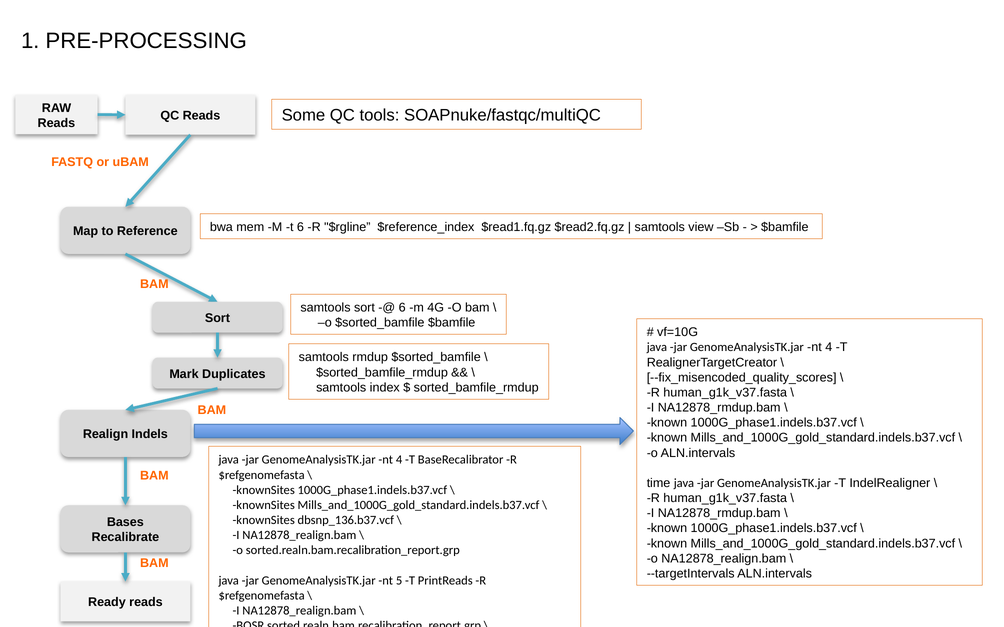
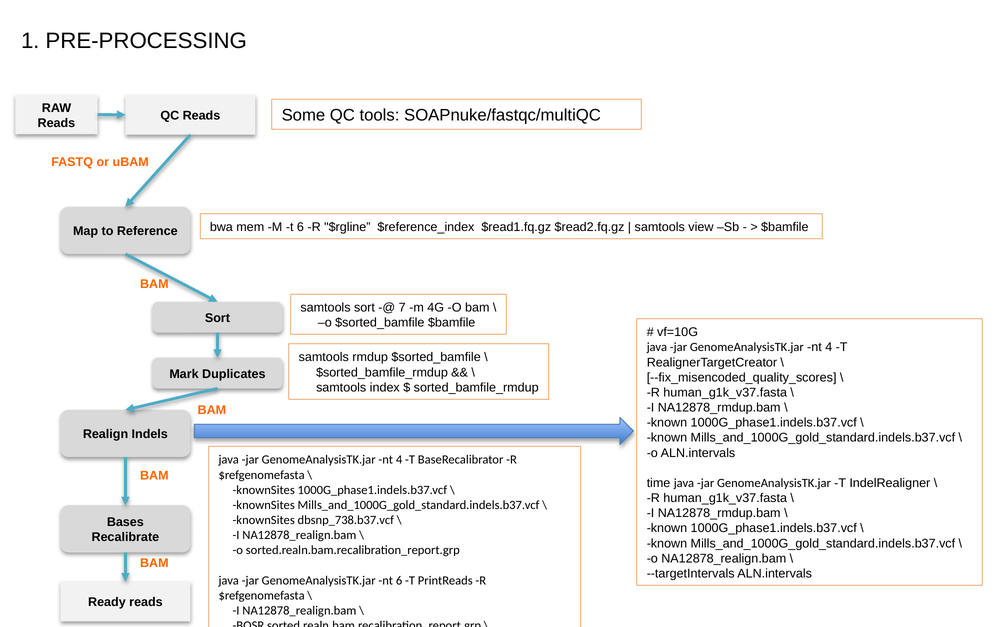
6: 6 -> 7 (402, 308)
dbsnp_136.b37.vcf: dbsnp_136.b37.vcf -> dbsnp_738.b37.vcf (346, 521)
nt 5: 5 -> 6 (399, 581)
